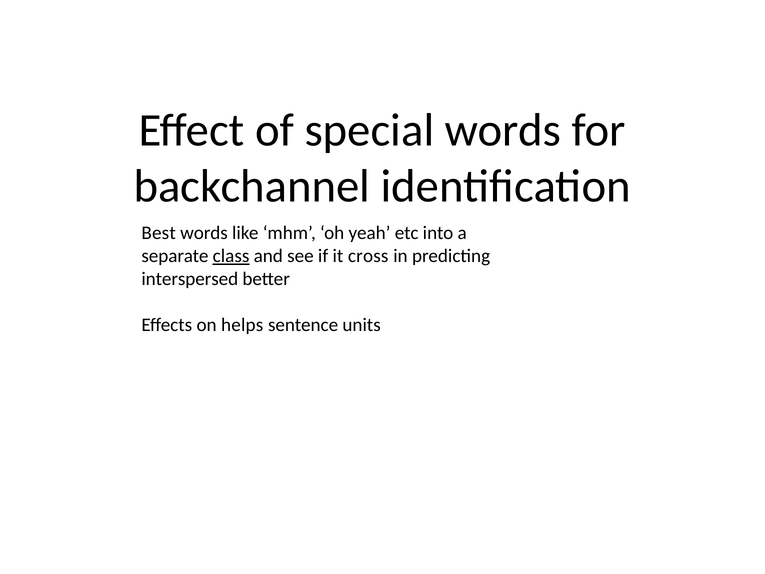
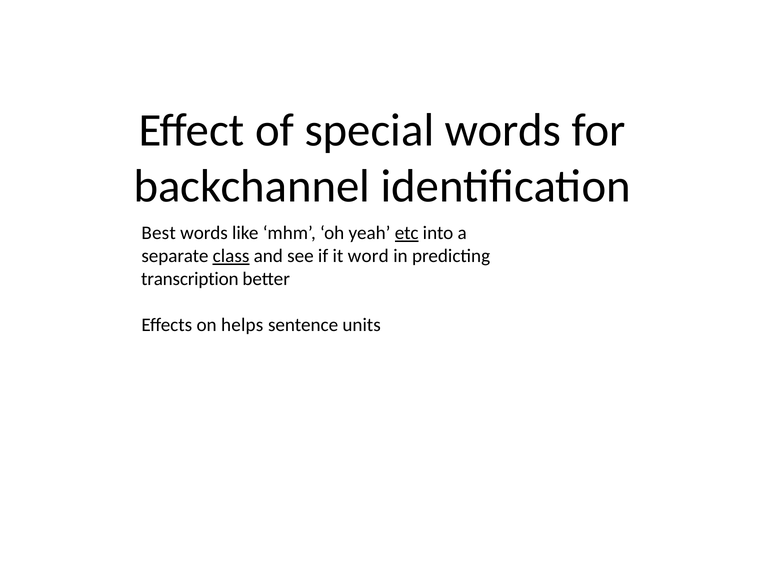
etc underline: none -> present (407, 233)
cross: cross -> word (368, 256)
interspersed: interspersed -> transcription (190, 279)
